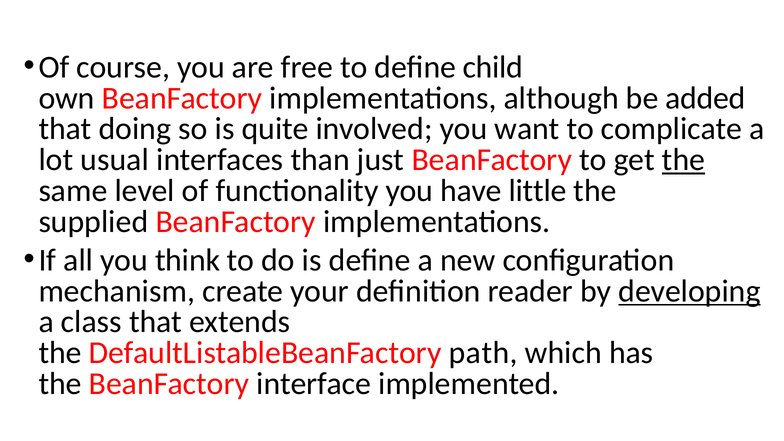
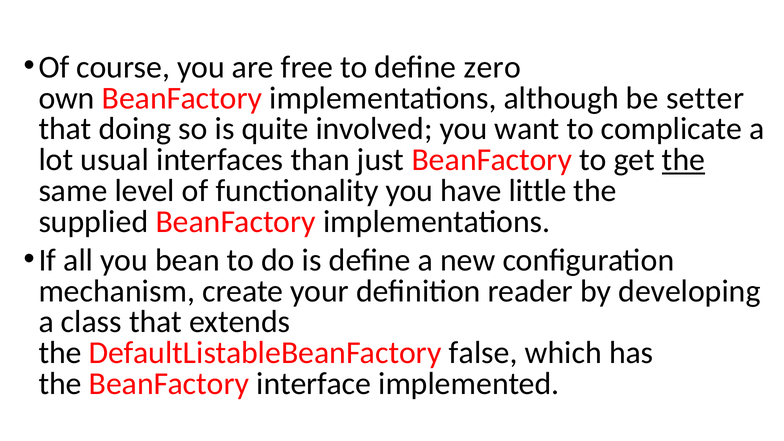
child: child -> zero (492, 67)
added: added -> setter (705, 98)
think: think -> bean (187, 260)
developing underline: present -> none (689, 291)
path: path -> false (483, 353)
